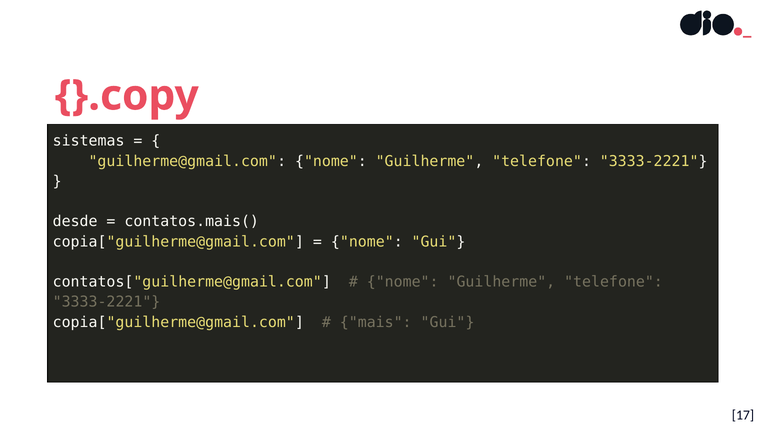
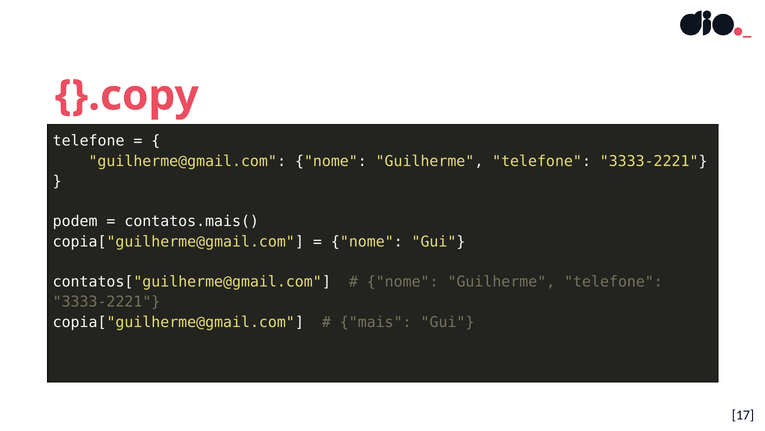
sistemas: sistemas -> telefone (89, 141)
desde: desde -> podem (75, 221)
